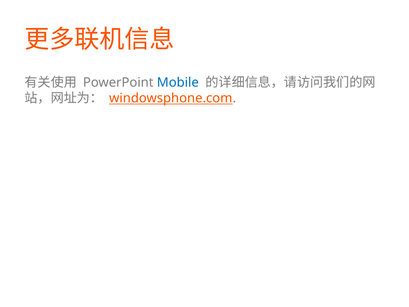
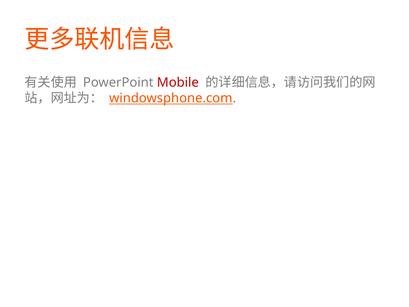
Mobile colour: blue -> red (178, 82)
